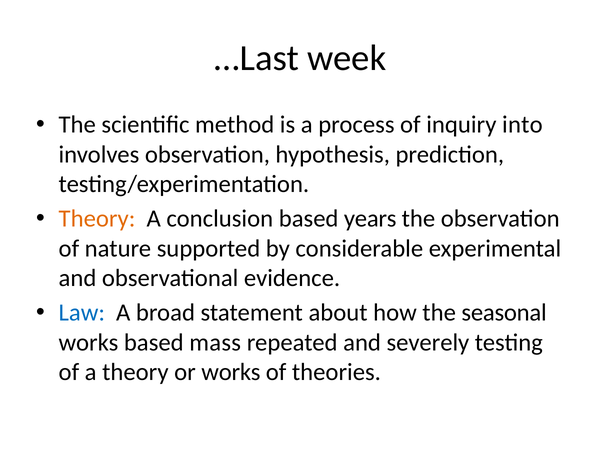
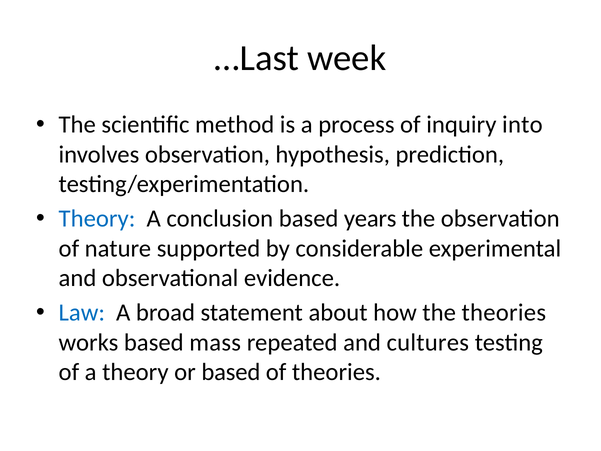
Theory colour: orange -> blue (97, 219)
the seasonal: seasonal -> theories (504, 313)
severely: severely -> cultures (428, 342)
or works: works -> based (231, 372)
